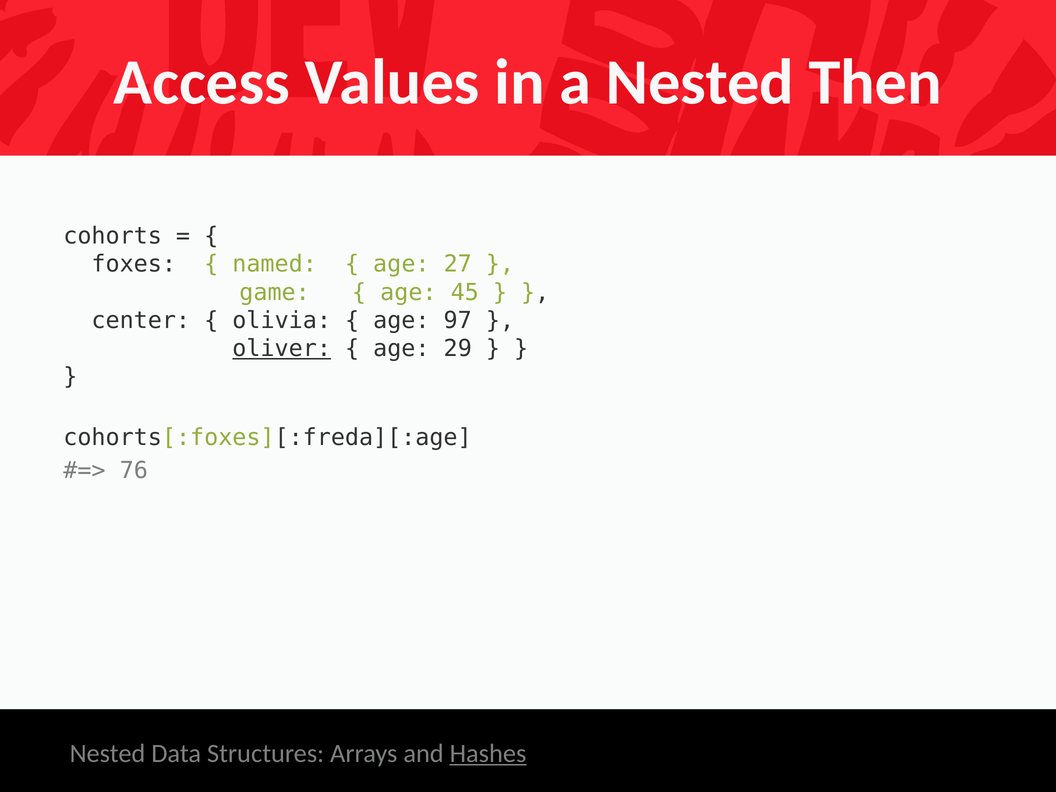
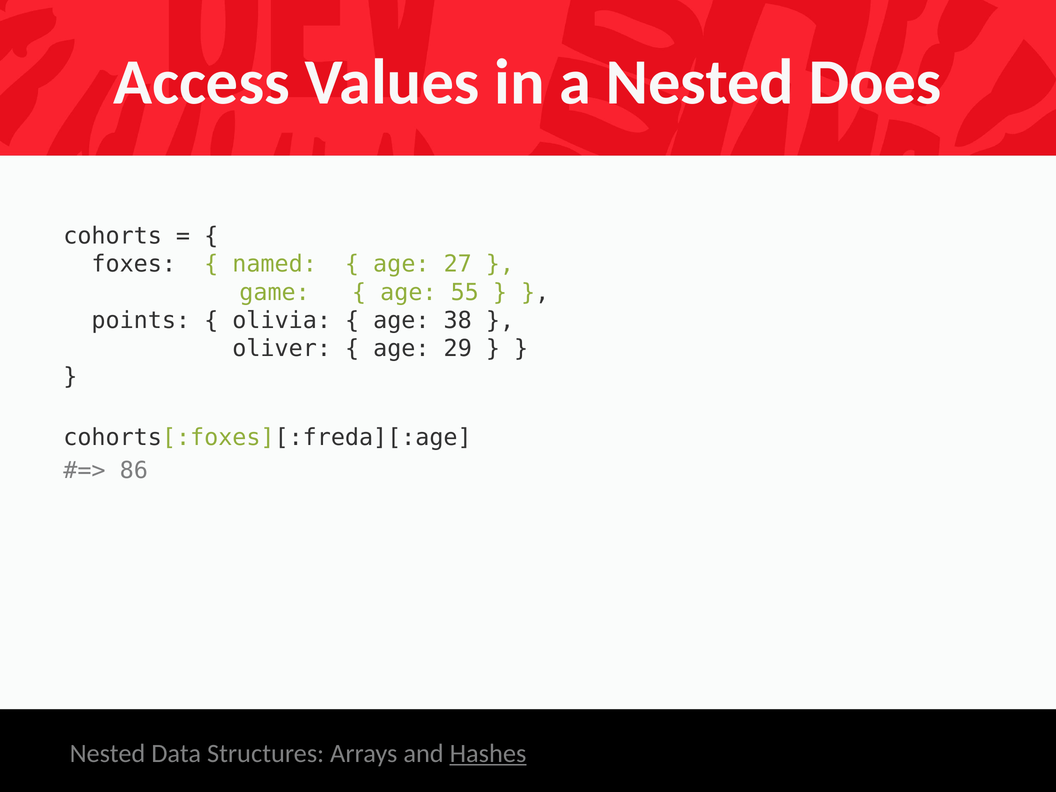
Then: Then -> Does (875, 83)
45: 45 -> 55 (465, 292)
center: center -> points (141, 320)
97: 97 -> 38 (458, 320)
oliver underline: present -> none (282, 348)
76: 76 -> 86 (134, 470)
